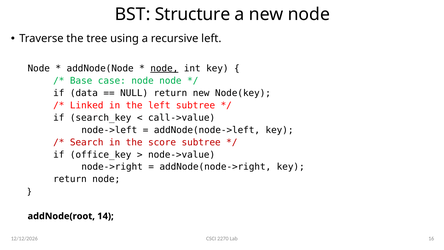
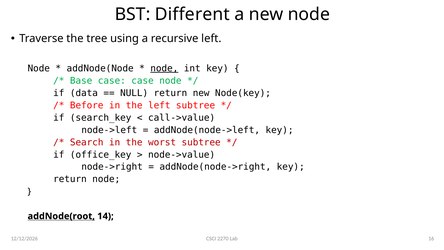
Structure: Structure -> Different (192, 14)
case node: node -> case (143, 81)
Linked: Linked -> Before (87, 105)
score: score -> worst (162, 142)
addNode(root underline: none -> present (61, 216)
